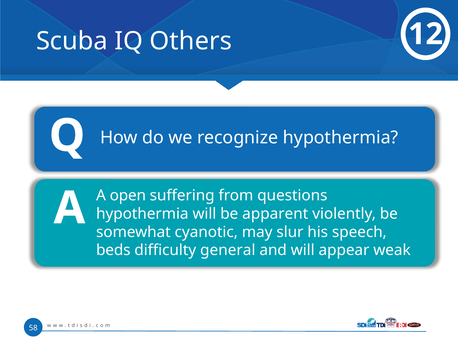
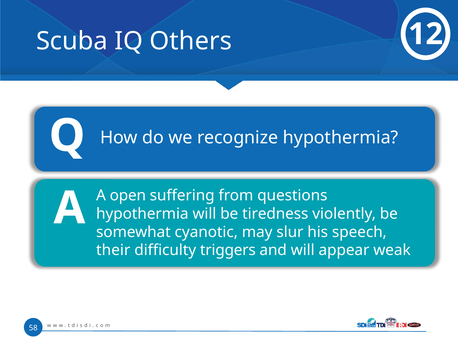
apparent: apparent -> tiredness (275, 214)
beds: beds -> their (113, 251)
general: general -> triggers (228, 251)
